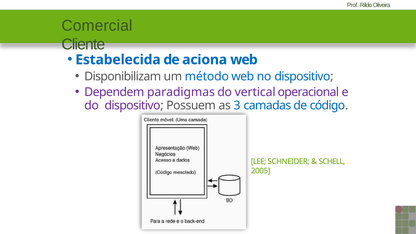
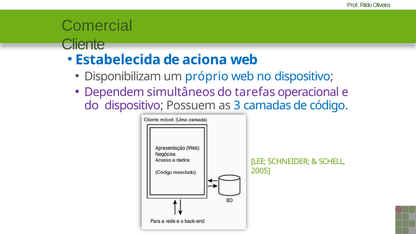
método: método -> próprio (207, 76)
paradigmas: paradigmas -> simultâneos (181, 92)
vertical: vertical -> tarefas (255, 92)
